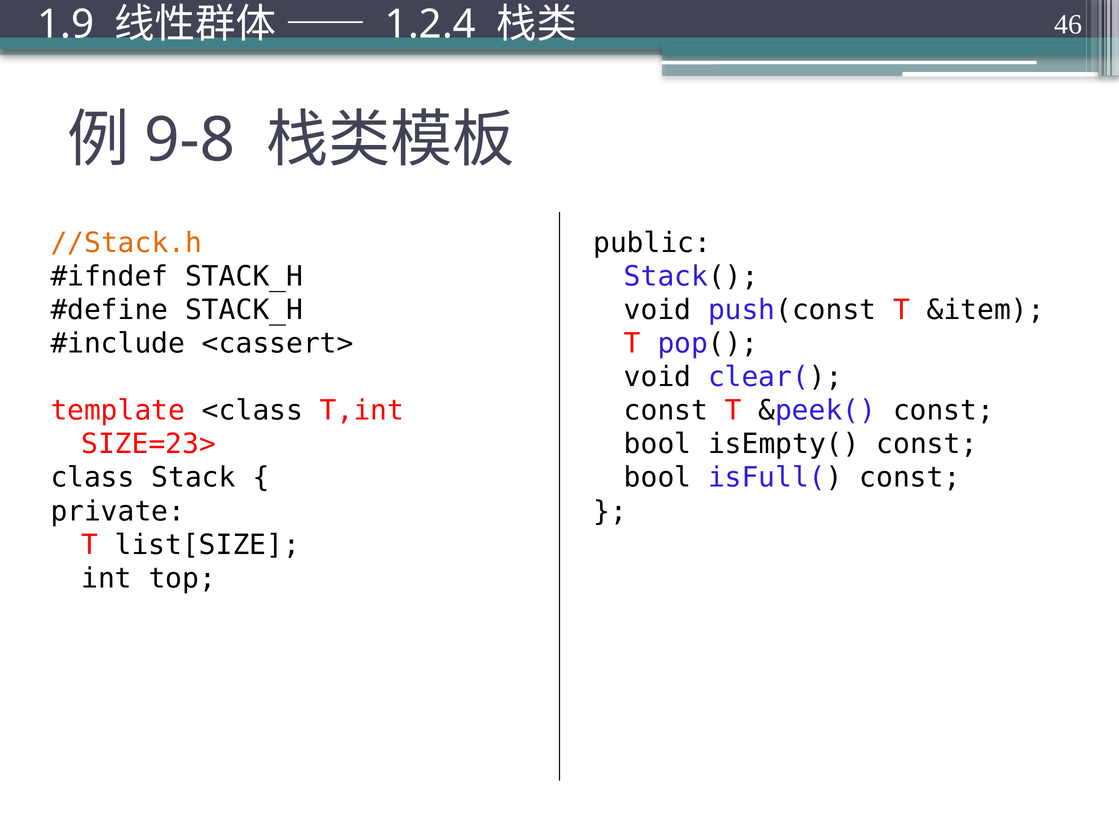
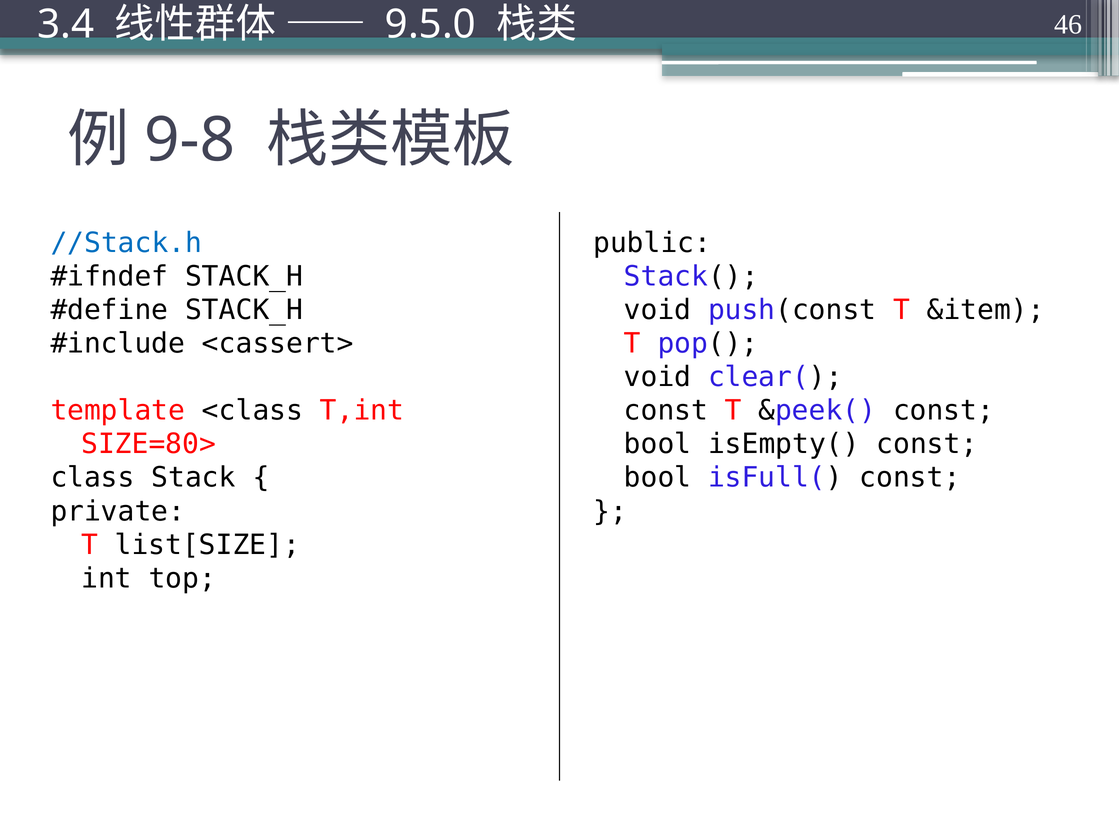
1.9: 1.9 -> 3.4 (66, 25)
1.2.4: 1.2.4 -> 9.5.0 (430, 25)
//Stack.h colour: orange -> blue (126, 243)
SIZE=23>: SIZE=23> -> SIZE=80> (149, 444)
